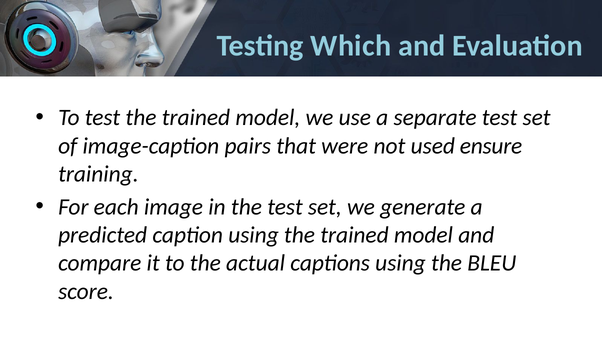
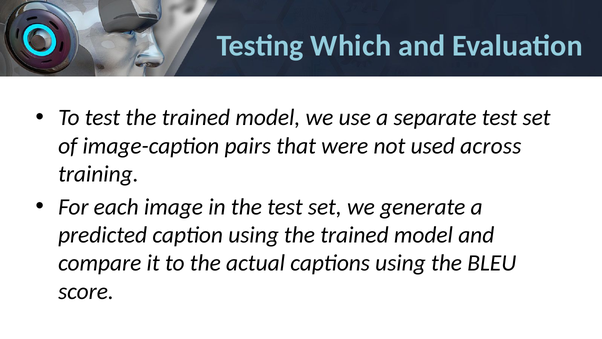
ensure: ensure -> across (491, 146)
